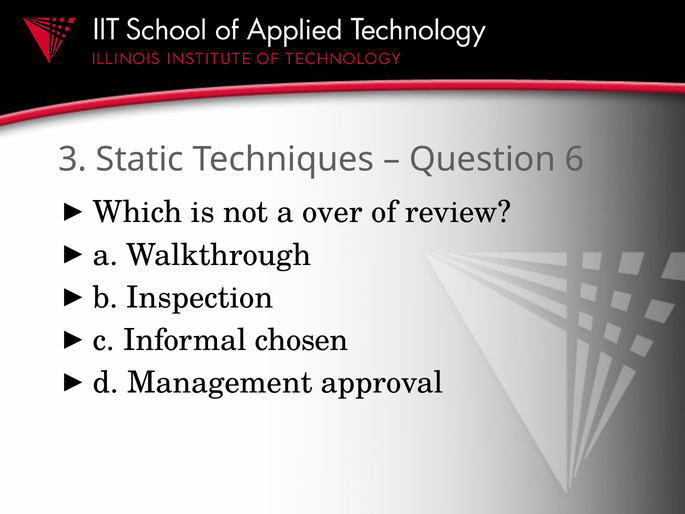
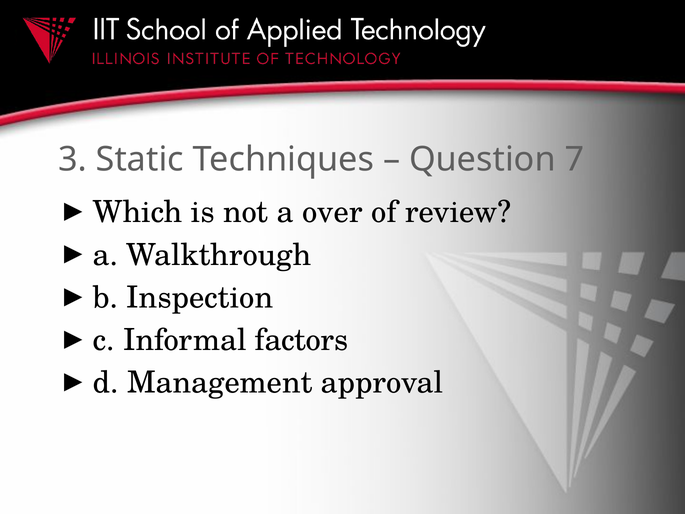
6: 6 -> 7 (574, 159)
chosen: chosen -> factors (301, 340)
